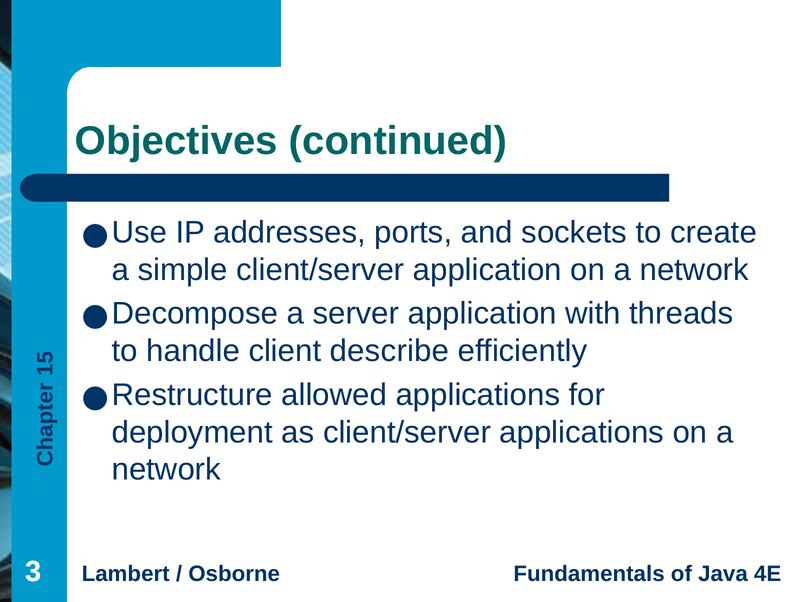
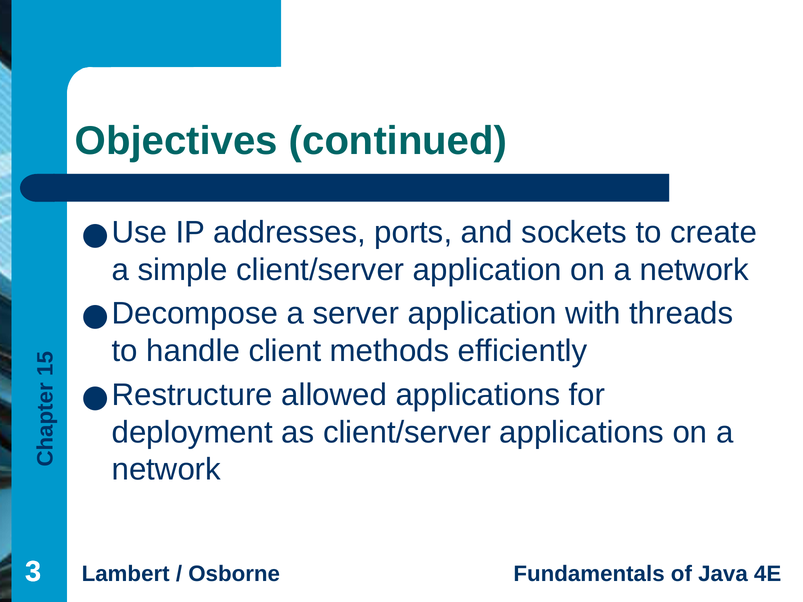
describe: describe -> methods (390, 351)
